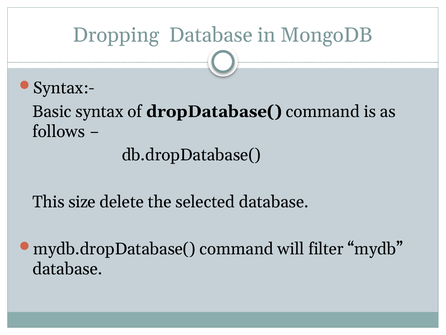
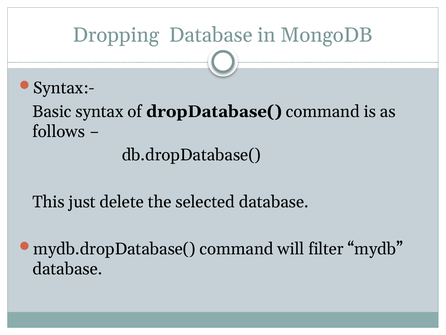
size: size -> just (82, 202)
